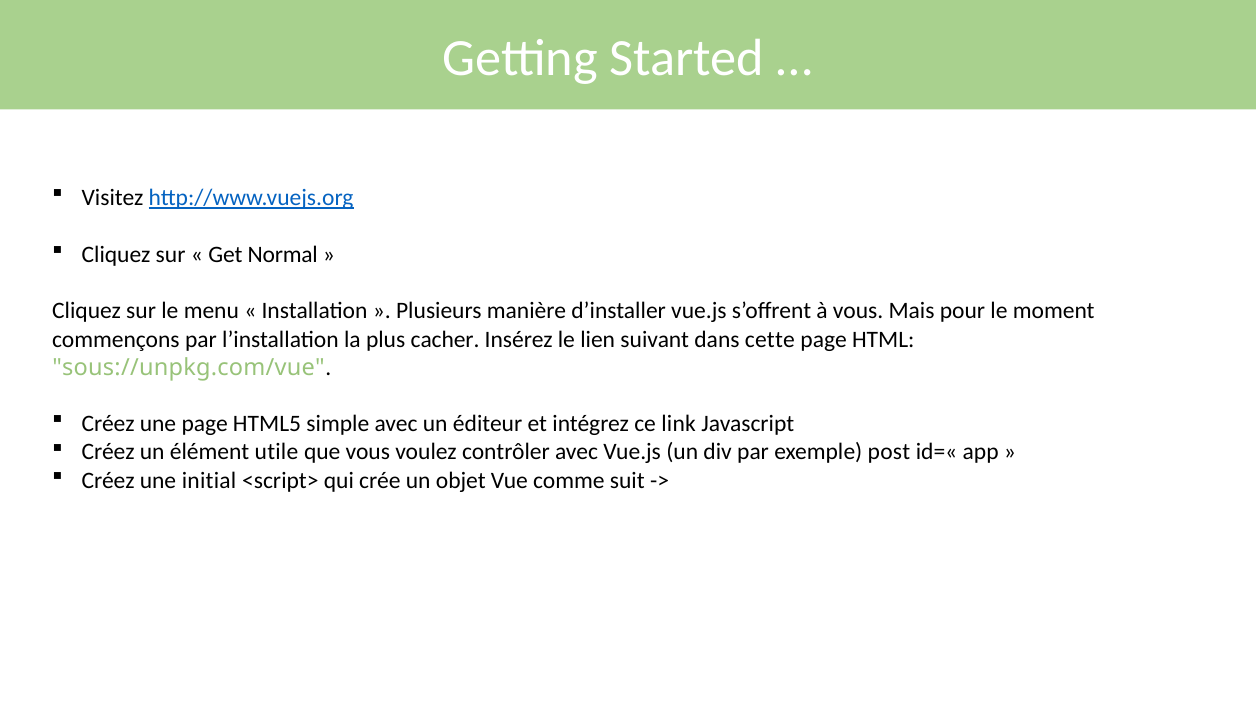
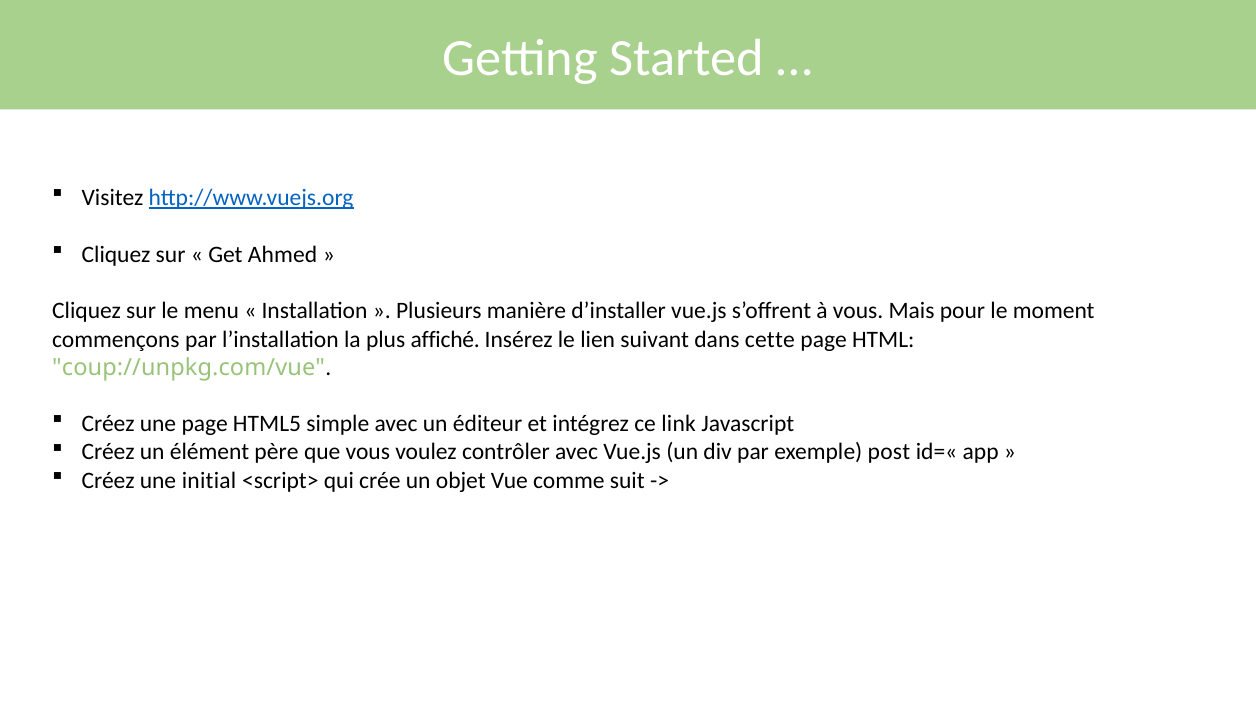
Normal: Normal -> Ahmed (283, 255)
cacher: cacher -> affiché (445, 340)
sous://unpkg.com/vue: sous://unpkg.com/vue -> coup://unpkg.com/vue (189, 368)
utile: utile -> père (277, 453)
